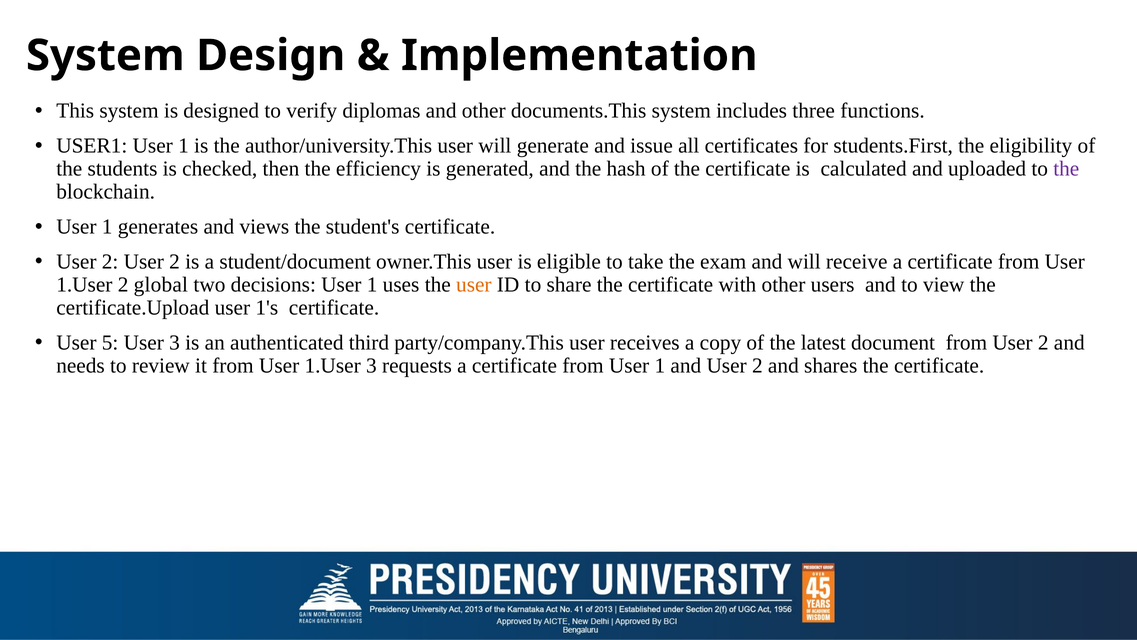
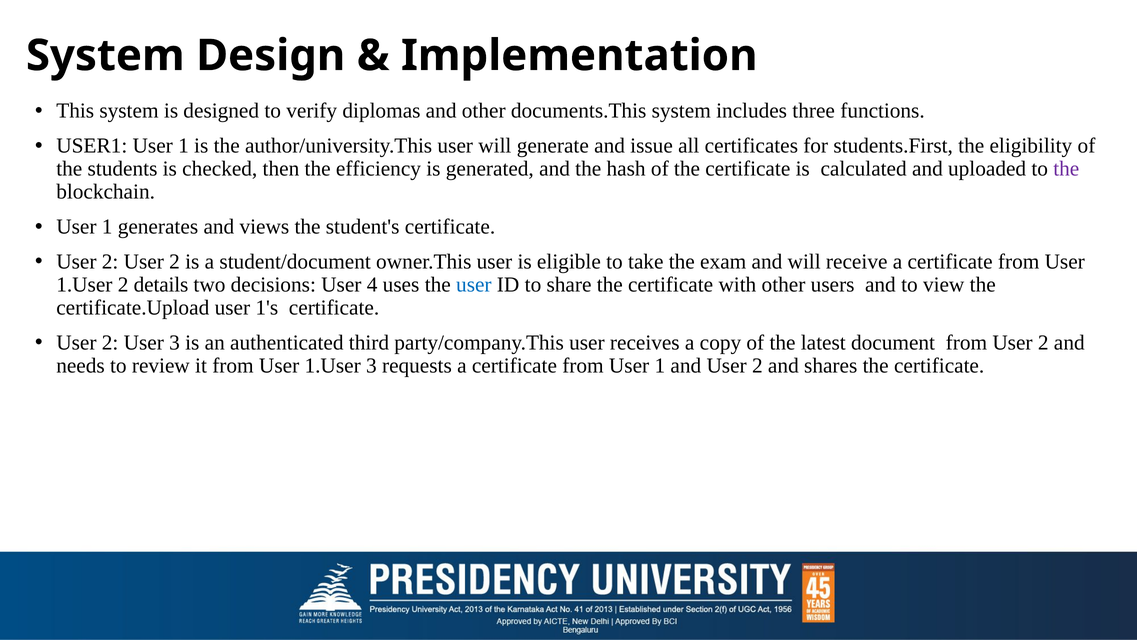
global: global -> details (161, 285)
decisions User 1: 1 -> 4 (372, 285)
user colour: orange -> blue (474, 285)
5: 5 -> 2 (110, 343)
